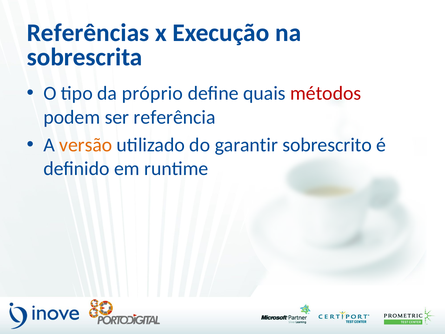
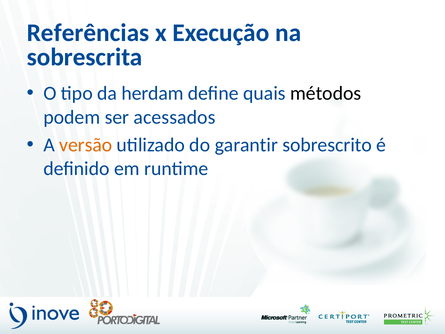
próprio: próprio -> herdam (153, 93)
métodos colour: red -> black (326, 93)
referência: referência -> acessados (175, 117)
